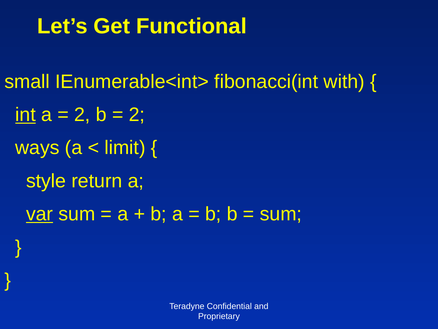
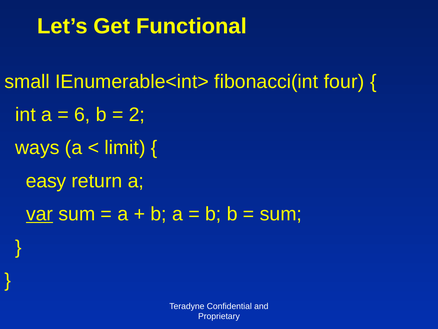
with: with -> four (344, 81)
int underline: present -> none (25, 115)
2: 2 -> 6 (82, 115)
style: style -> easy (46, 181)
